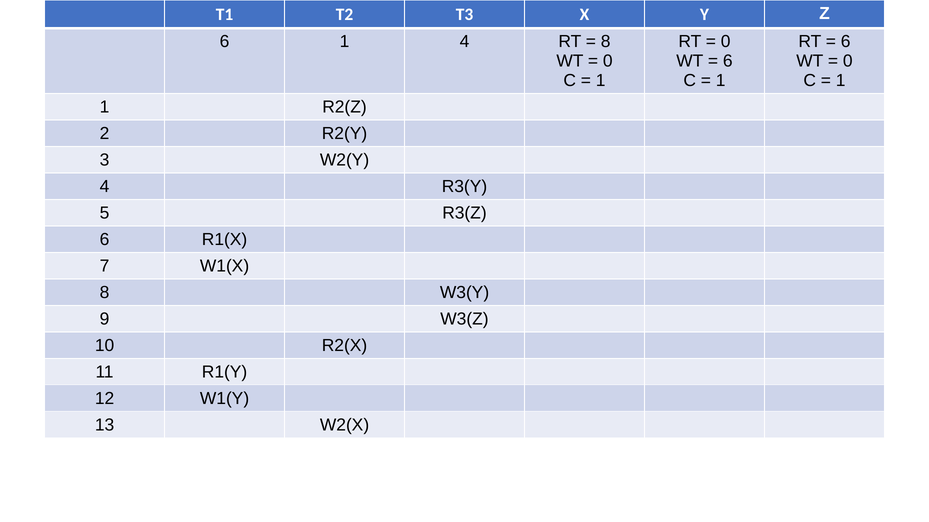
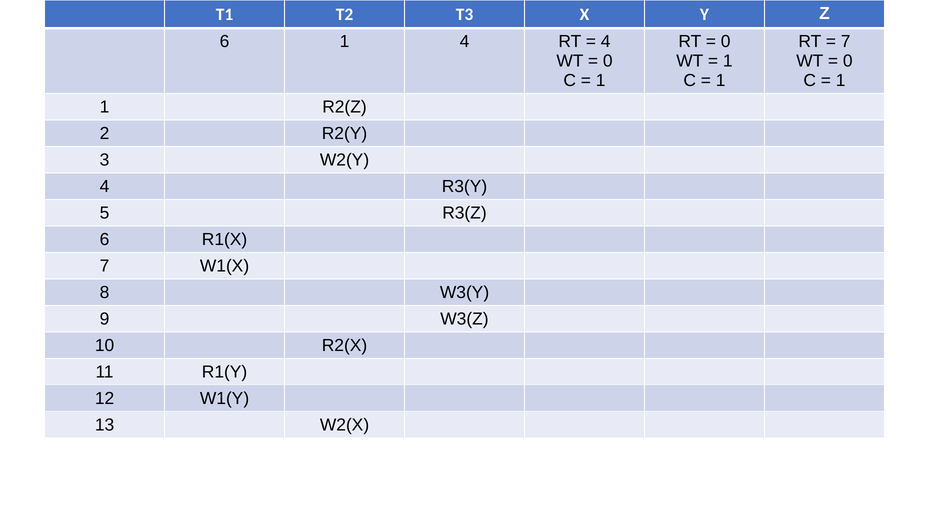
8: 8 -> 4 (606, 42)
6: 6 -> 7 (846, 42)
6: 6 -> 1 (728, 61)
